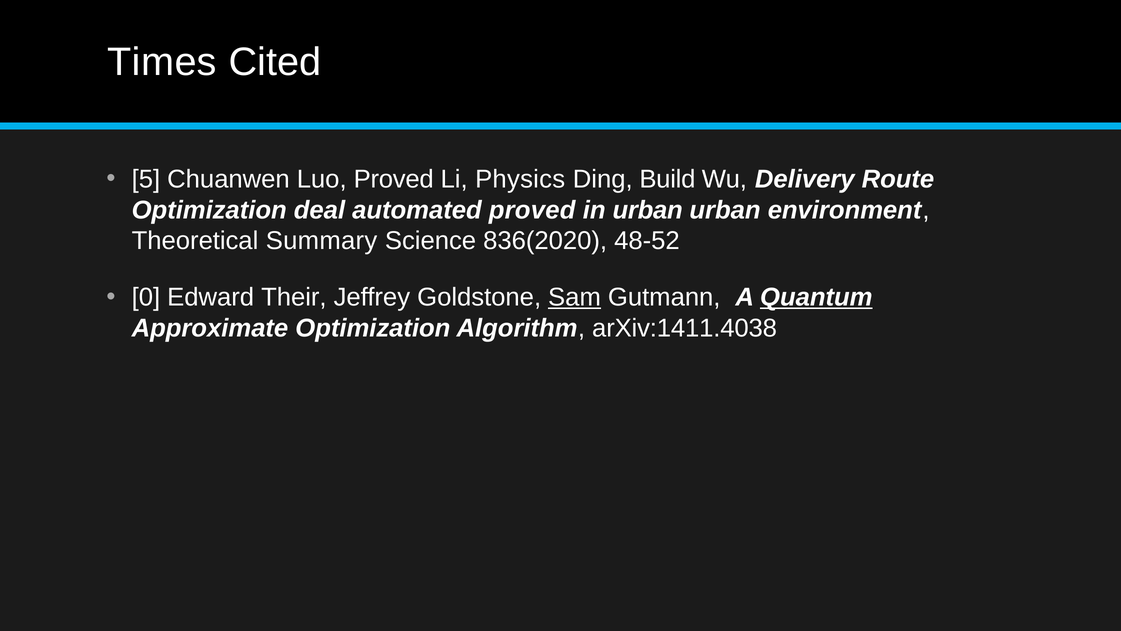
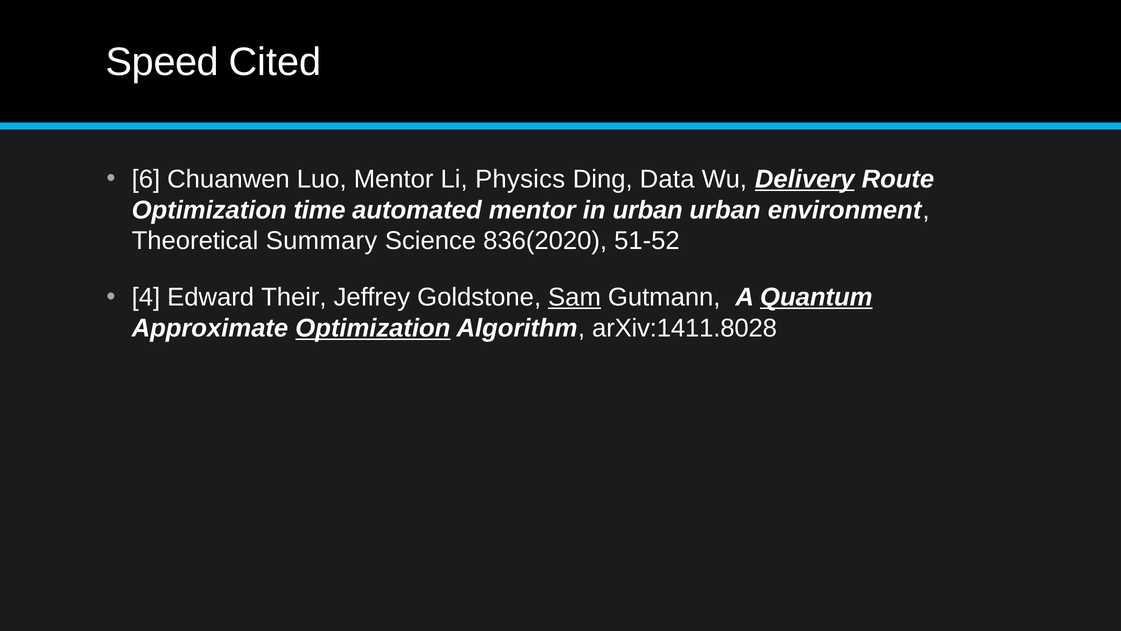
Times: Times -> Speed (162, 62)
5: 5 -> 6 (146, 179)
Luo Proved: Proved -> Mentor (394, 179)
Build: Build -> Data (667, 179)
Delivery underline: none -> present (805, 179)
deal: deal -> time (320, 210)
automated proved: proved -> mentor (532, 210)
48-52: 48-52 -> 51-52 (647, 241)
0: 0 -> 4 (146, 297)
Optimization underline: none -> present (373, 328)
arXiv:1411.4038: arXiv:1411.4038 -> arXiv:1411.8028 (685, 328)
